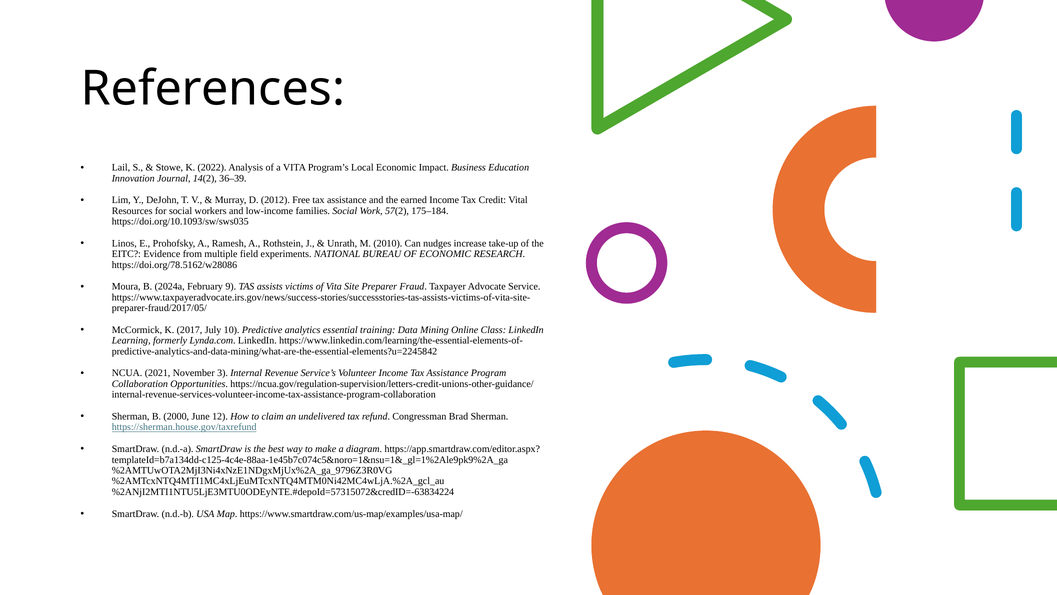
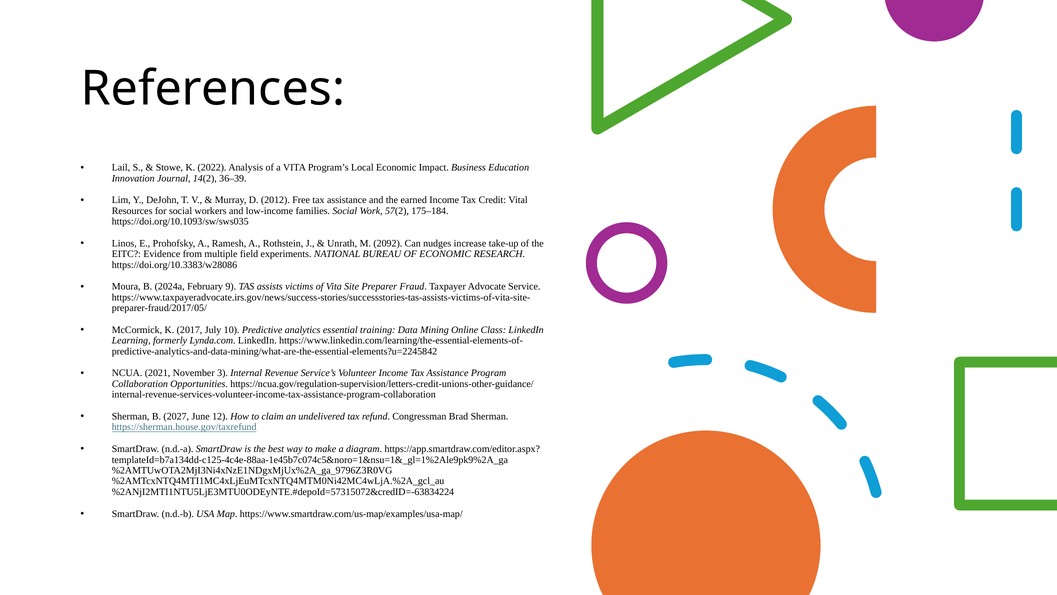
2010: 2010 -> 2092 (388, 243)
https://doi.org/78.5162/w28086: https://doi.org/78.5162/w28086 -> https://doi.org/10.3383/w28086 (174, 265)
2000: 2000 -> 2027 (176, 416)
